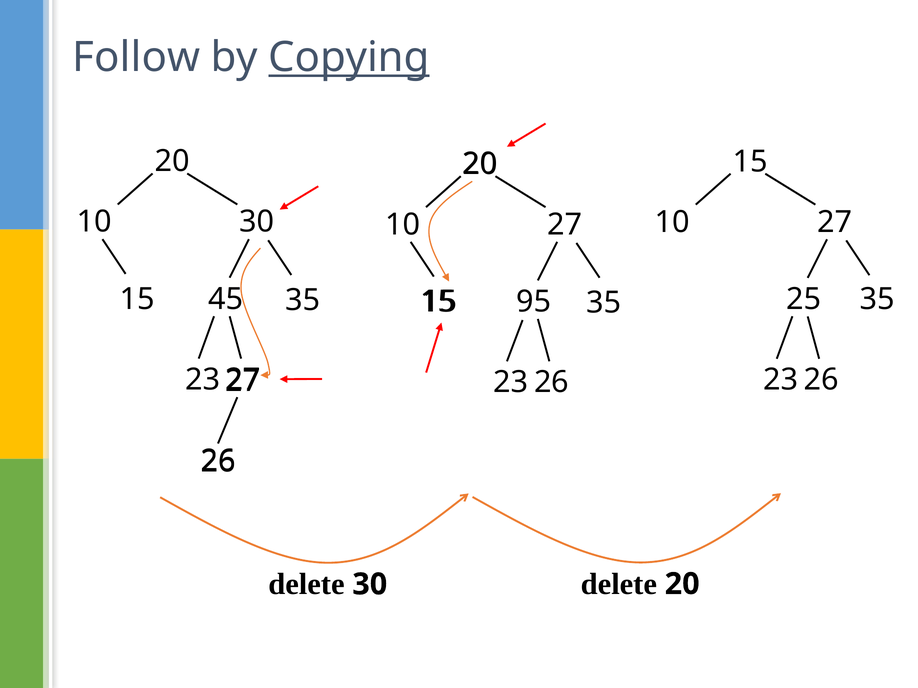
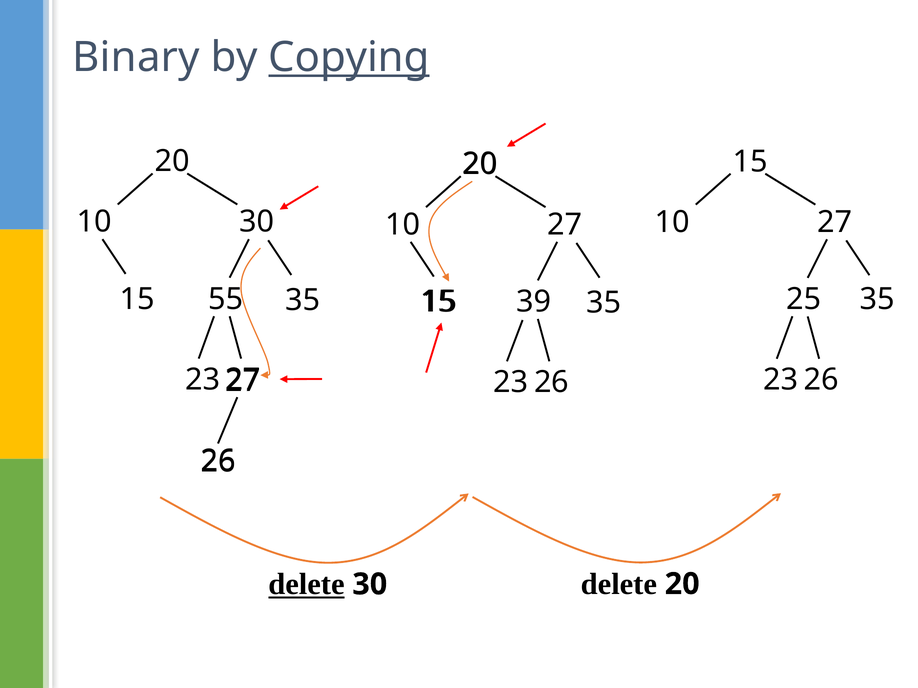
Follow: Follow -> Binary (136, 58)
45: 45 -> 55 (226, 299)
95: 95 -> 39 (534, 302)
delete underline: none -> present (306, 585)
